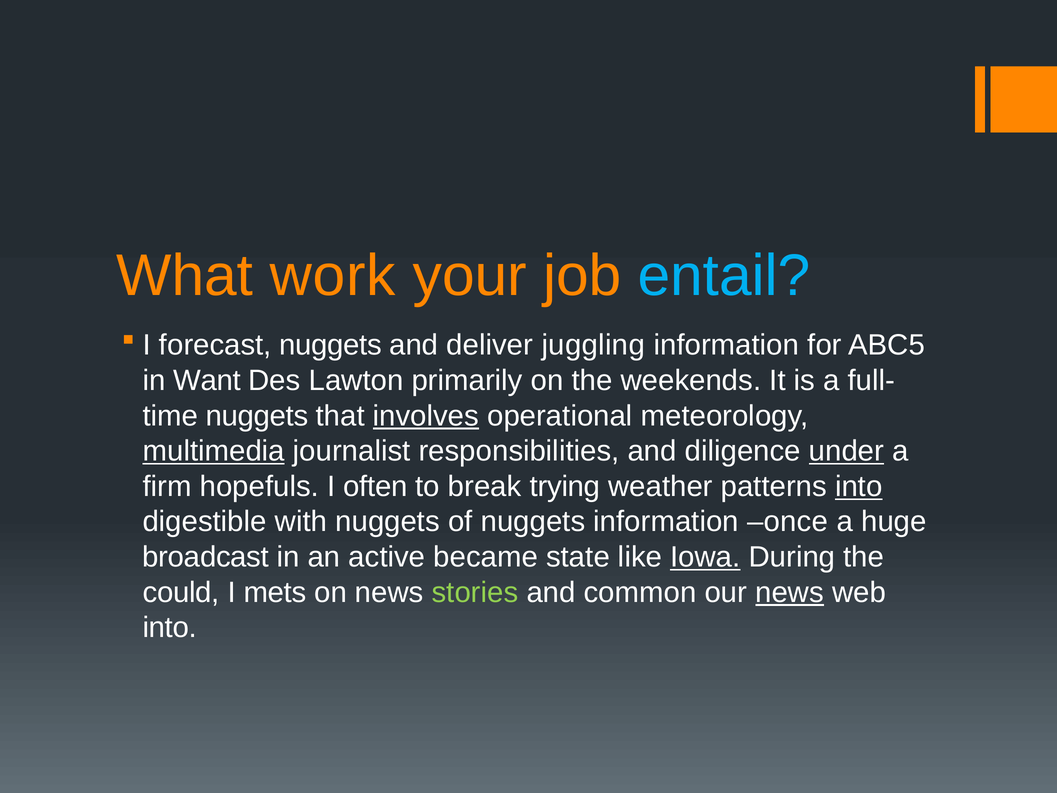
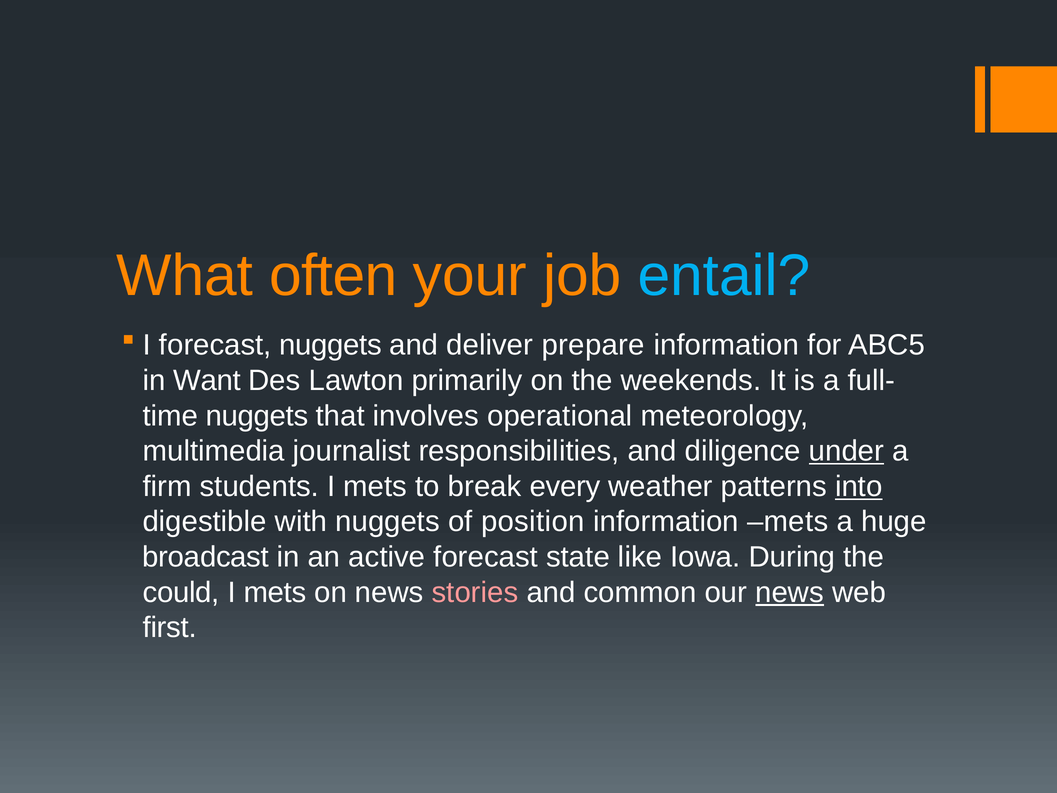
work: work -> often (333, 276)
juggling: juggling -> prepare (593, 345)
involves underline: present -> none (426, 416)
multimedia underline: present -> none (214, 451)
hopefuls: hopefuls -> students (259, 486)
often: often -> mets (375, 486)
trying: trying -> every (565, 486)
of nuggets: nuggets -> position (533, 522)
information once: once -> mets (788, 522)
active became: became -> forecast (486, 557)
Iowa underline: present -> none (705, 557)
stories colour: light green -> pink (475, 592)
into: into -> first (170, 628)
